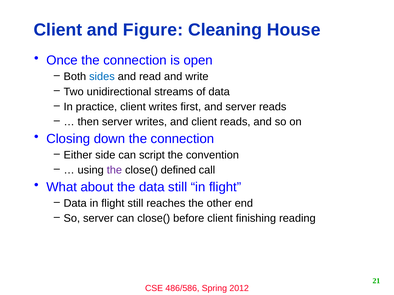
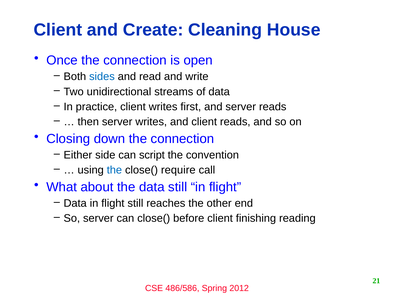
Figure: Figure -> Create (153, 30)
the colour: purple -> blue (114, 170)
defined: defined -> require (178, 170)
